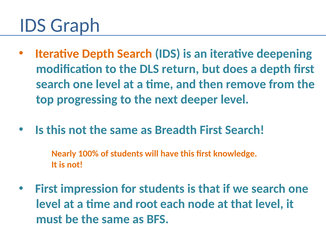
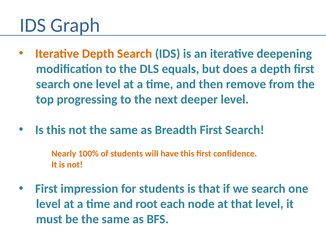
return: return -> equals (180, 69)
knowledge: knowledge -> confidence (235, 153)
